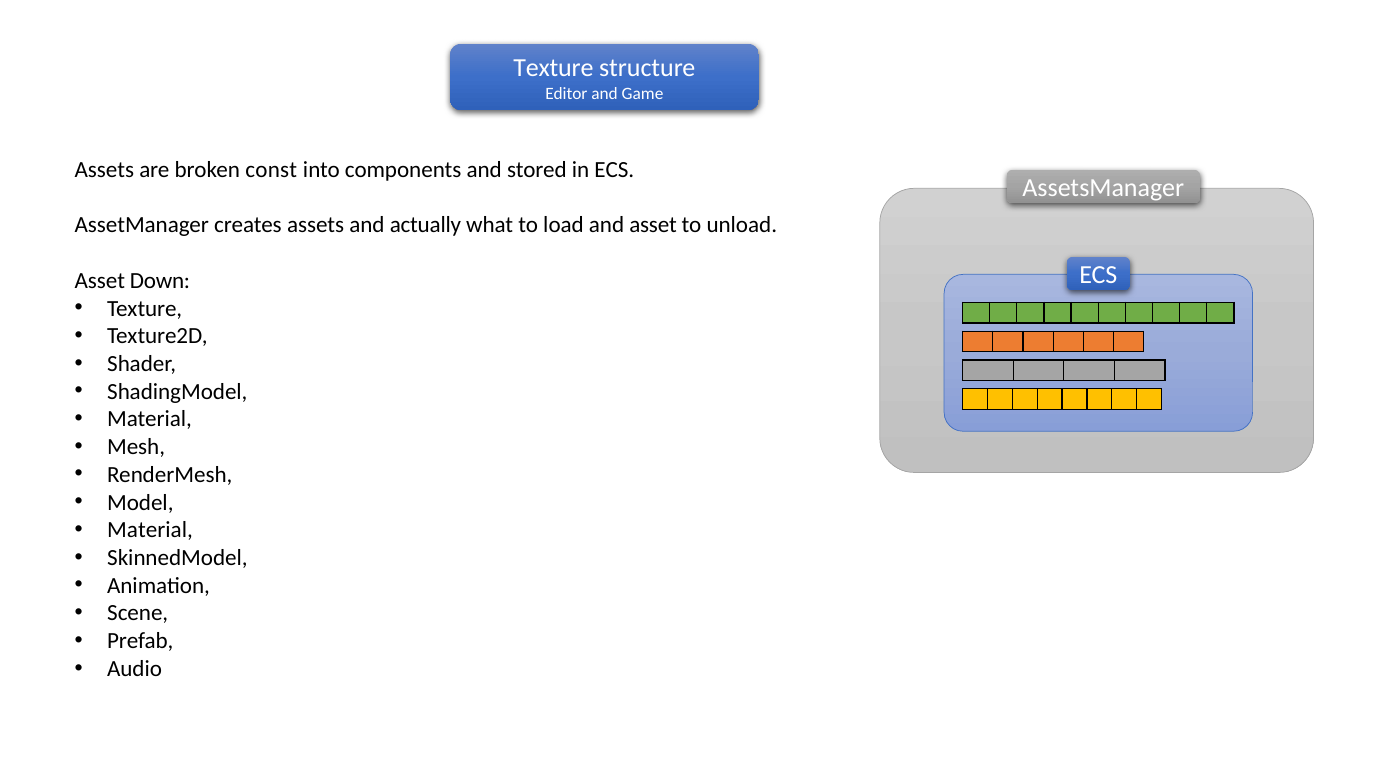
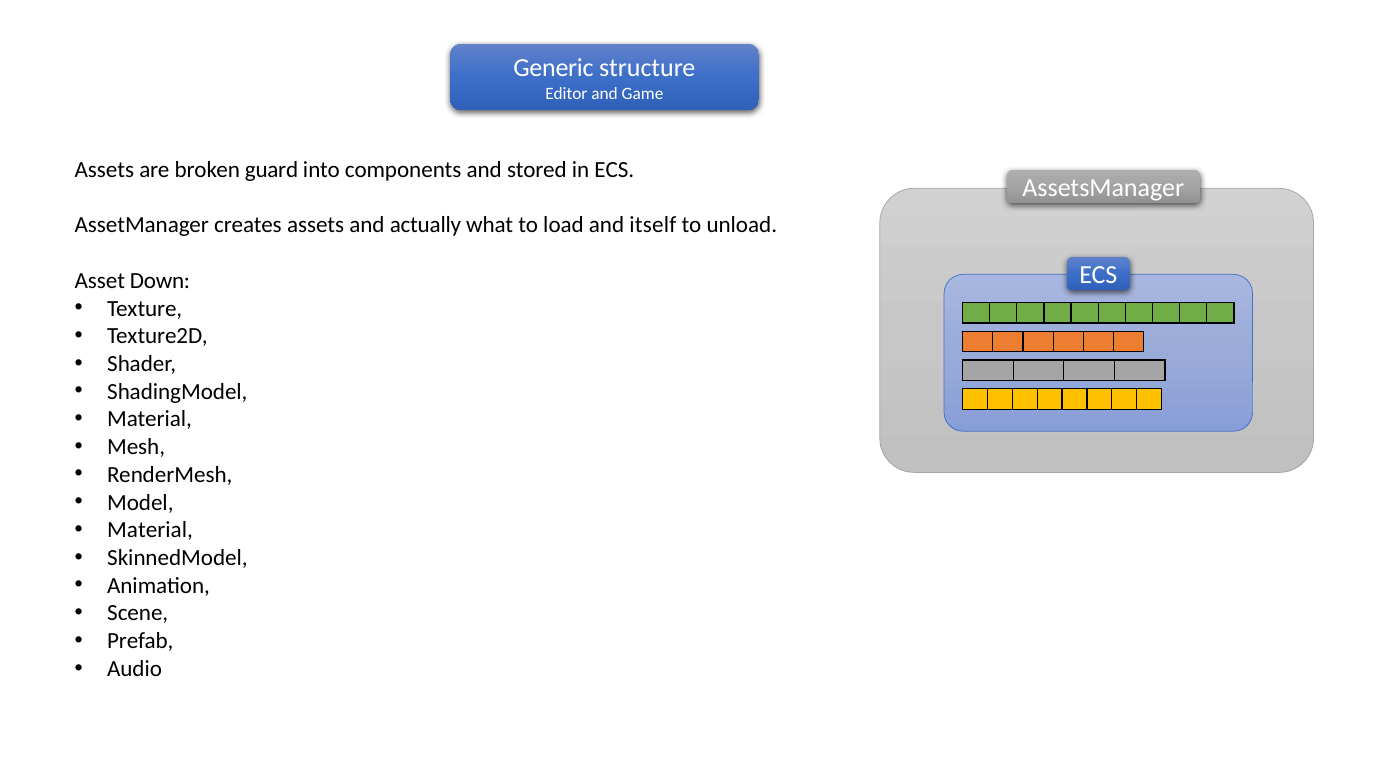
Texture: Texture -> Generic (553, 68)
const: const -> guard (272, 170)
and asset: asset -> itself (653, 225)
